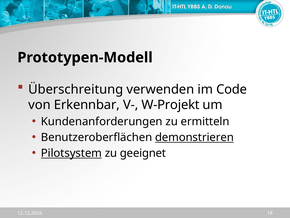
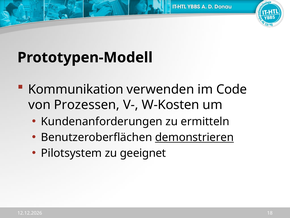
Überschreitung: Überschreitung -> Kommunikation (76, 89)
Erkennbar: Erkennbar -> Prozessen (87, 105)
W-Projekt: W-Projekt -> W-Kosten (170, 105)
Pilotsystem underline: present -> none (71, 153)
